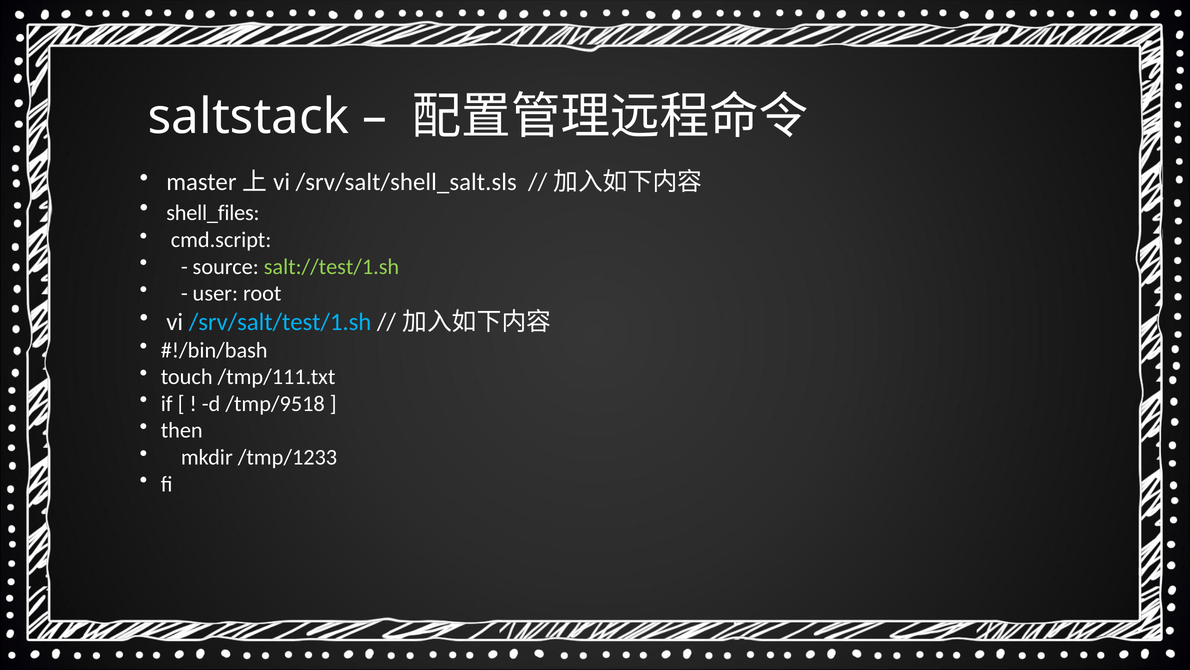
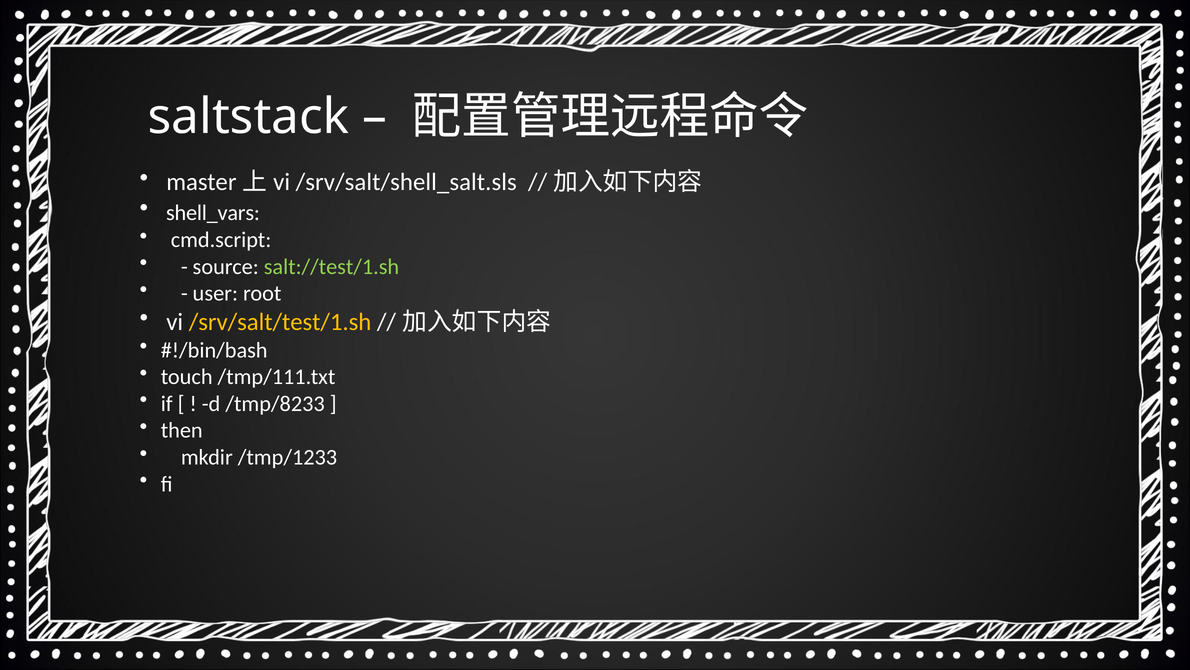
shell_files: shell_files -> shell_vars (213, 212)
/srv/salt/test/1.sh colour: light blue -> yellow (280, 322)
/tmp/9518: /tmp/9518 -> /tmp/8233 (275, 403)
